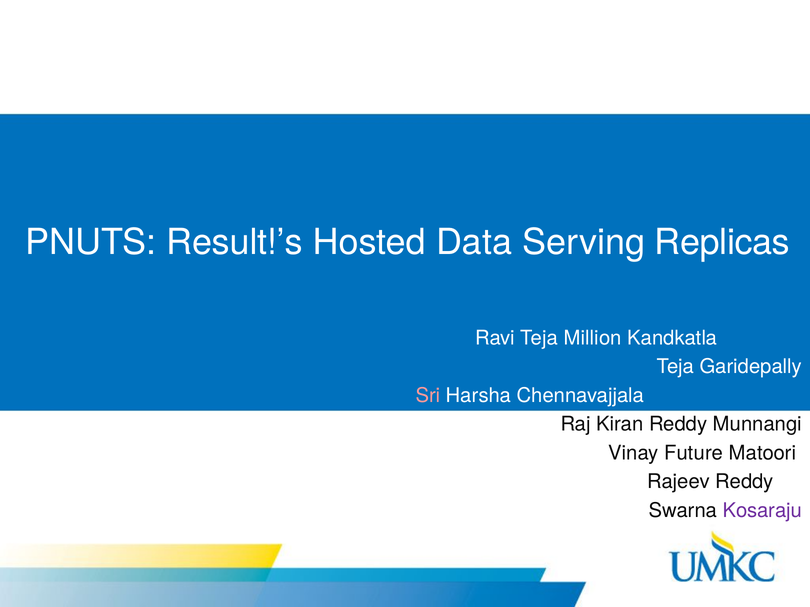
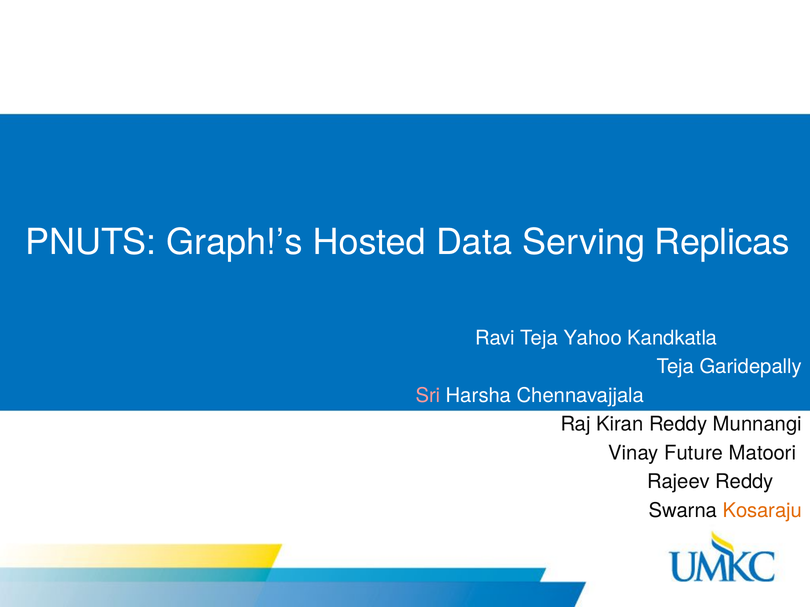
Result!’s: Result!’s -> Graph!’s (234, 242)
Million: Million -> Yahoo (593, 338)
Kosaraju colour: purple -> orange (762, 511)
